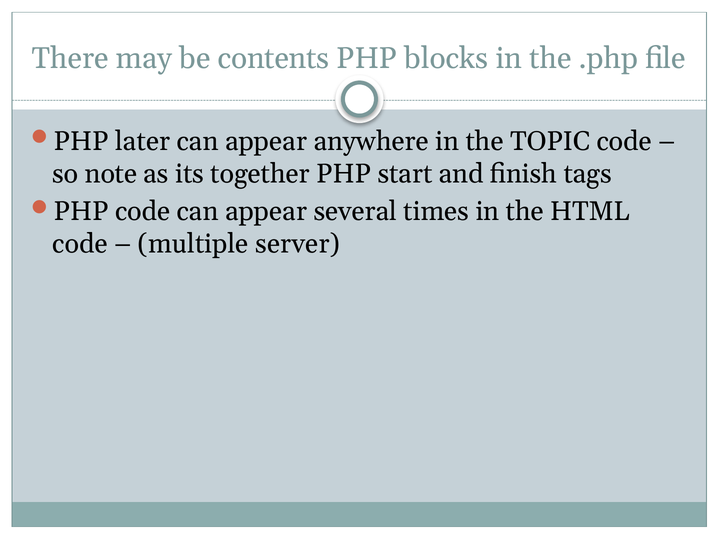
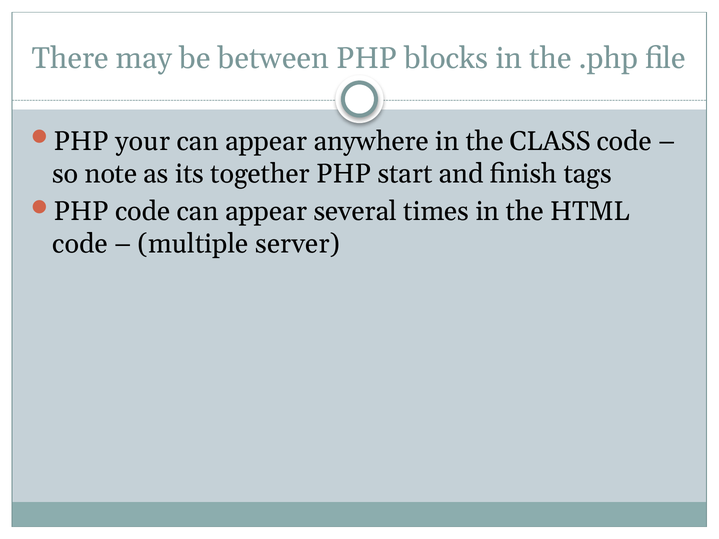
contents: contents -> between (273, 58)
later: later -> your (143, 141)
TOPIC: TOPIC -> CLASS (550, 141)
